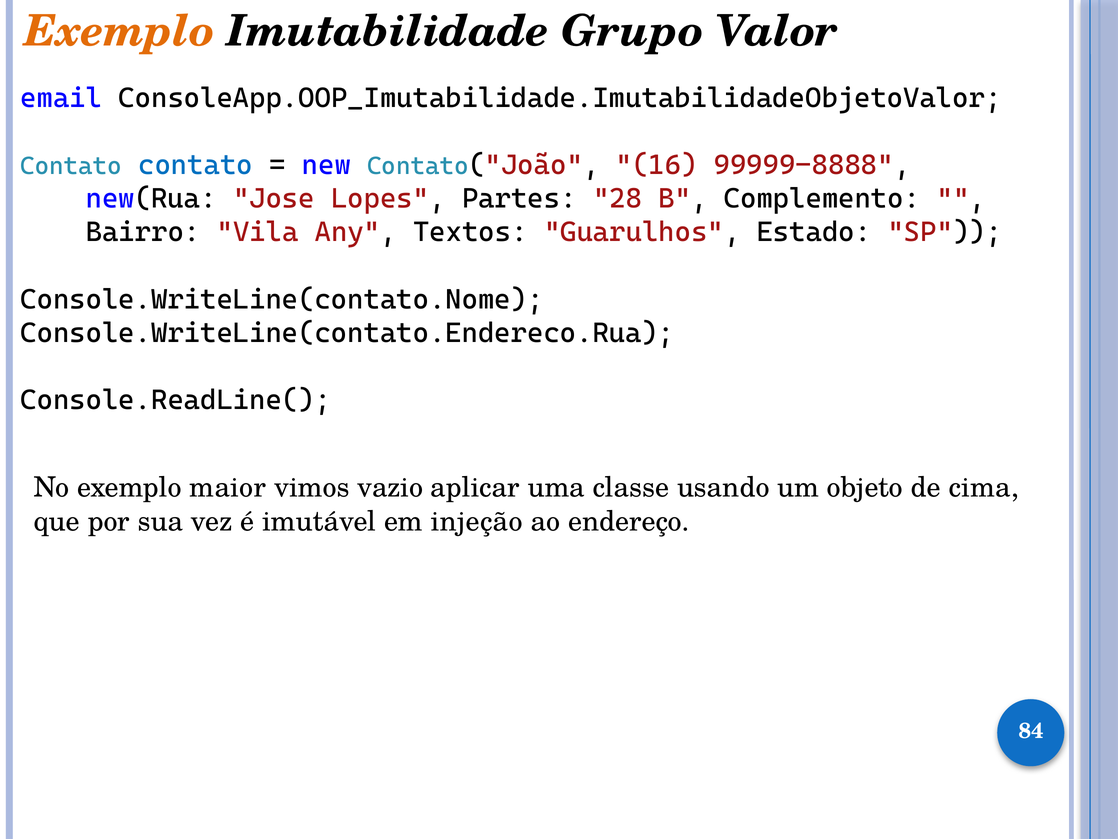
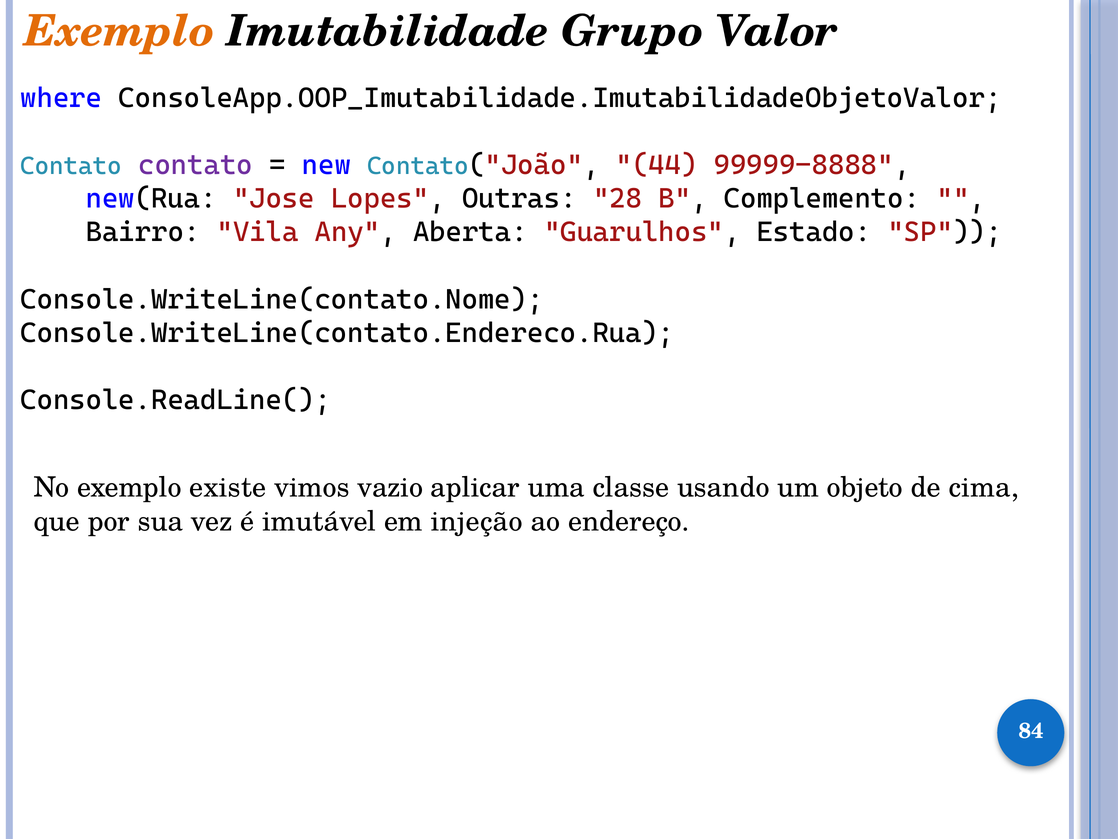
email: email -> where (61, 98)
contato colour: blue -> purple (195, 165)
16: 16 -> 44 (657, 165)
Partes: Partes -> Outras (519, 198)
Textos: Textos -> Aberta (470, 232)
maior: maior -> existe (228, 487)
